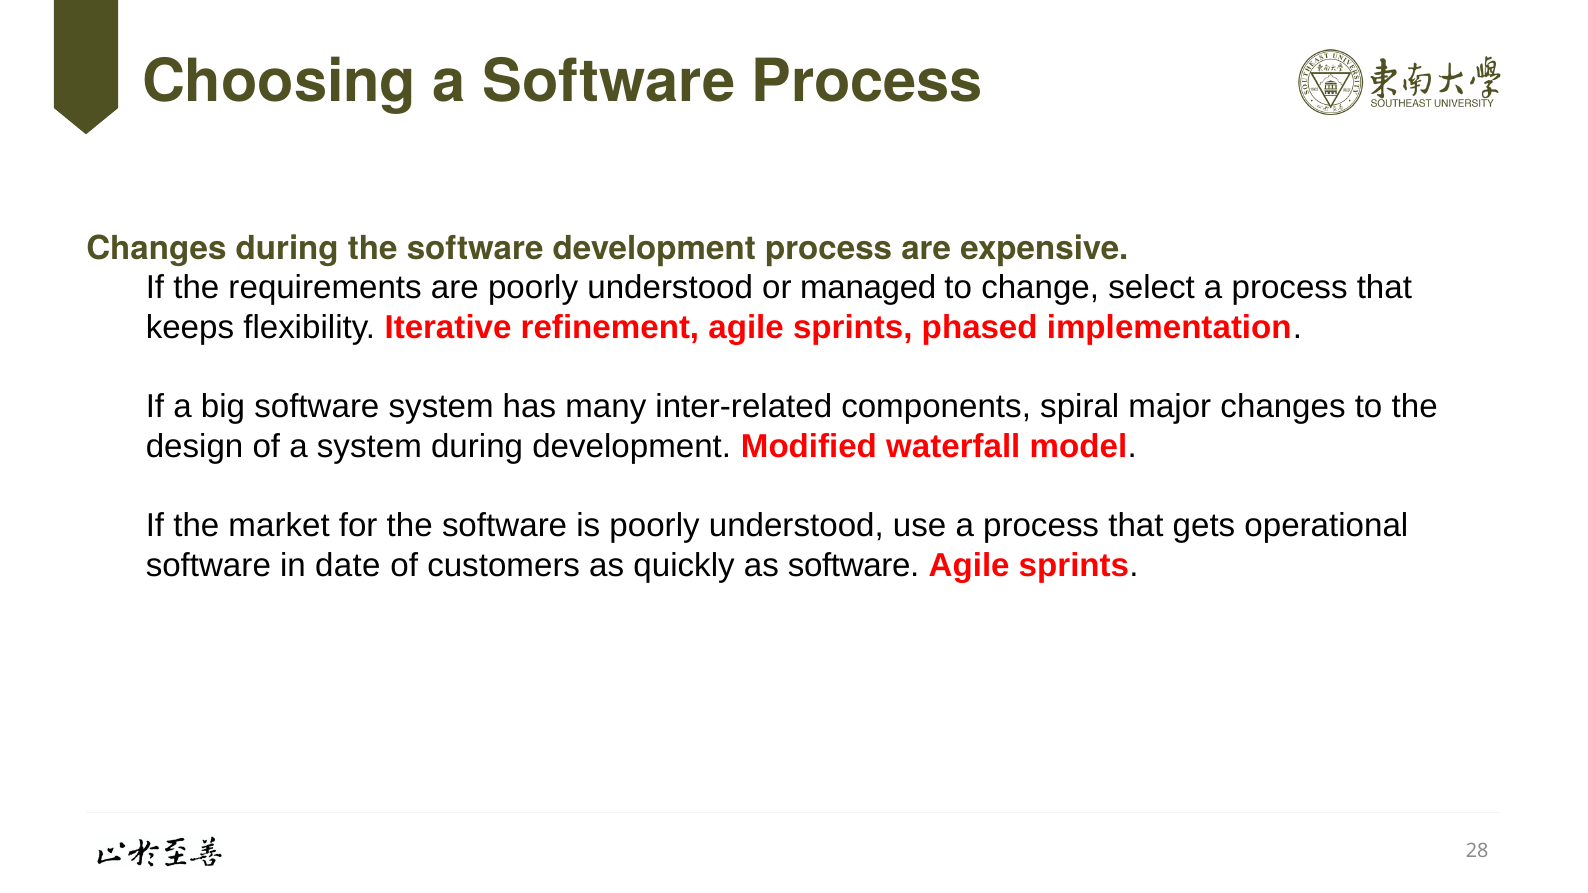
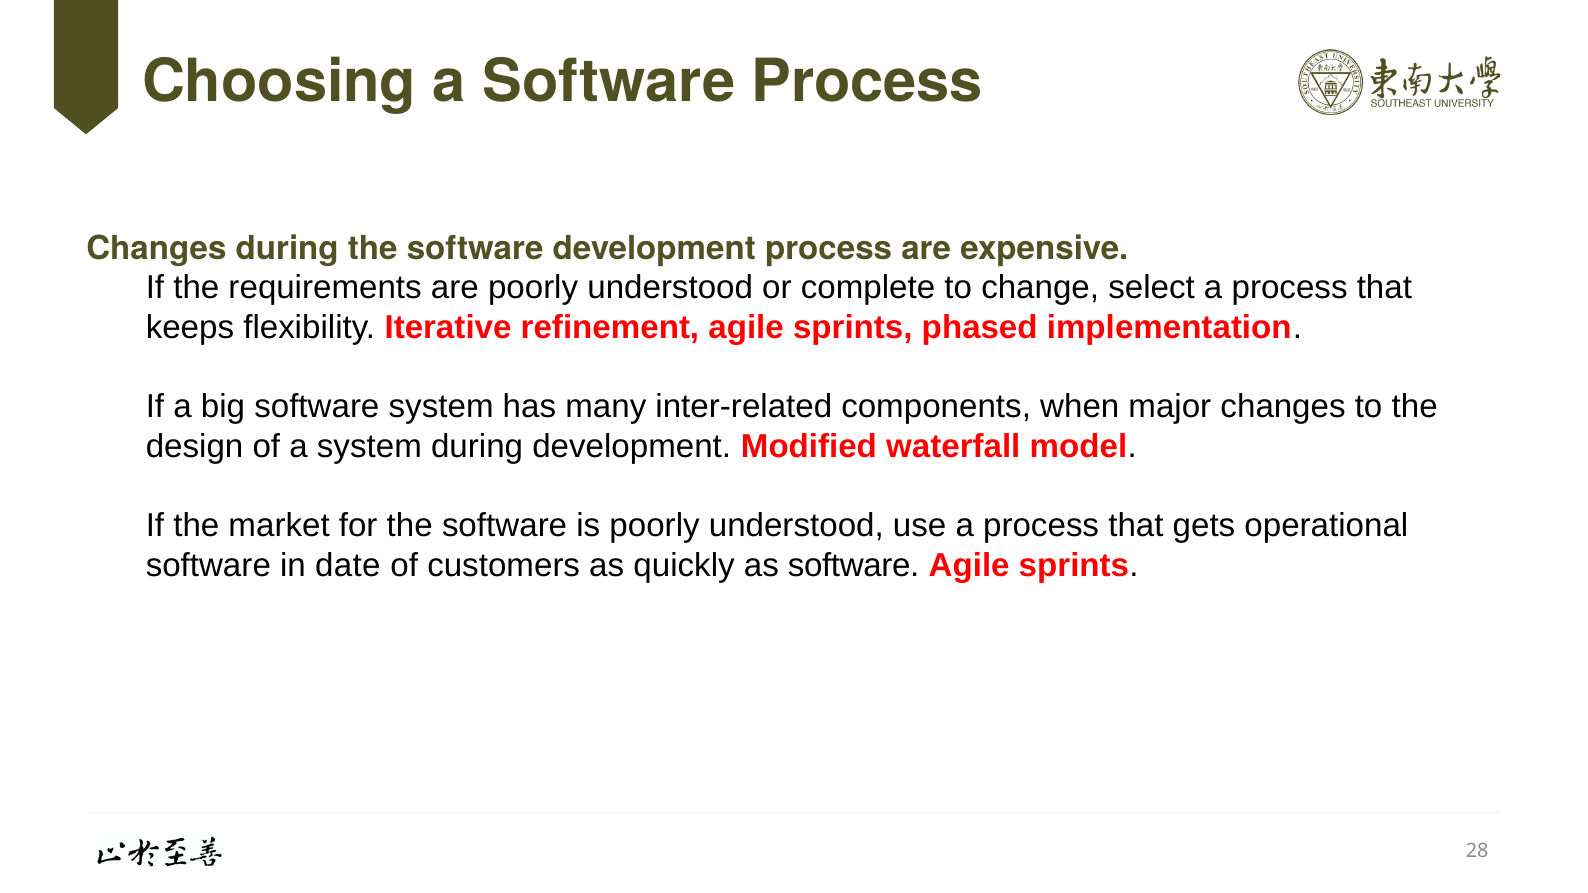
managed: managed -> complete (868, 288)
spiral: spiral -> when (1080, 407)
